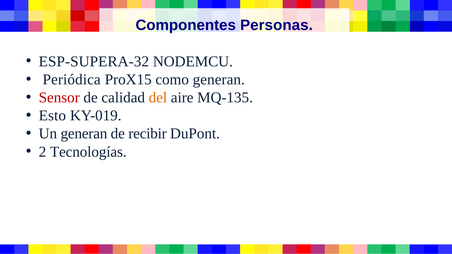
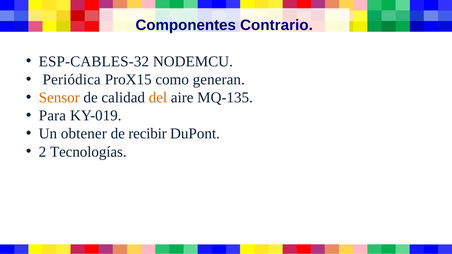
Personas: Personas -> Contrario (276, 25)
ESP-SUPERA-32: ESP-SUPERA-32 -> ESP-CABLES-32 (94, 61)
Sensor colour: red -> orange (59, 98)
Esto: Esto -> Para (52, 116)
Un generan: generan -> obtener (84, 134)
